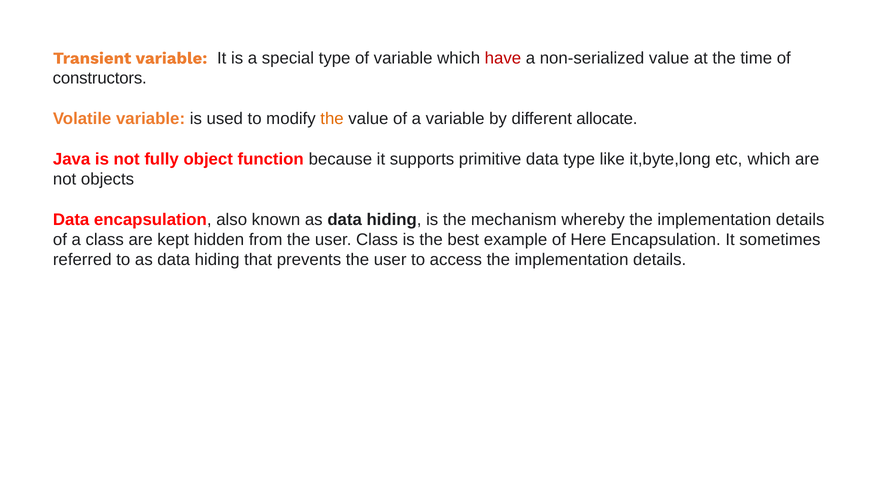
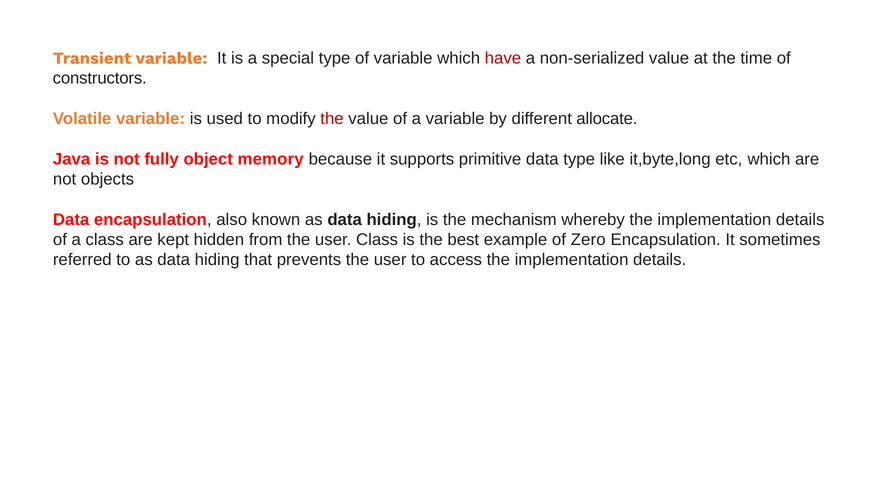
the colour: orange -> red (332, 119)
function: function -> memory (271, 159)
Here: Here -> Zero (588, 240)
